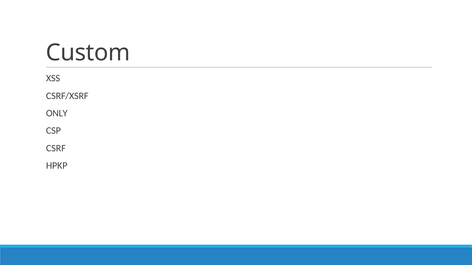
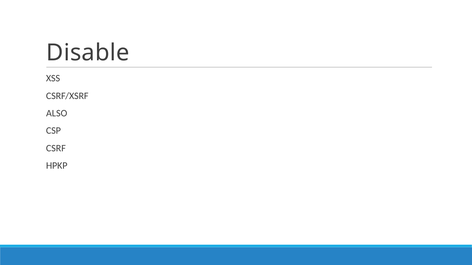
Custom: Custom -> Disable (88, 53)
ONLY: ONLY -> ALSO (57, 113)
